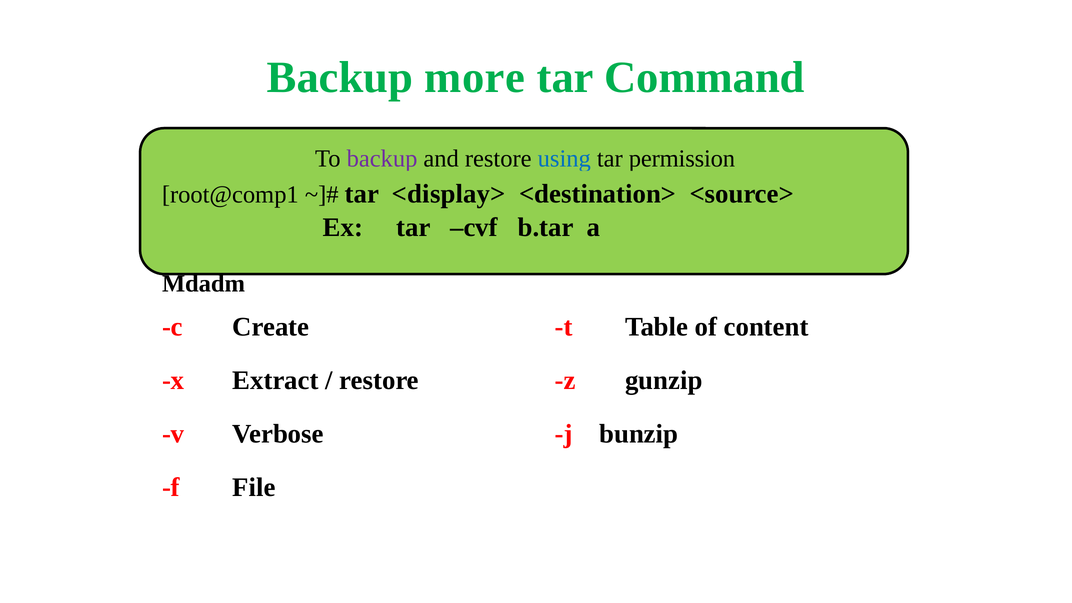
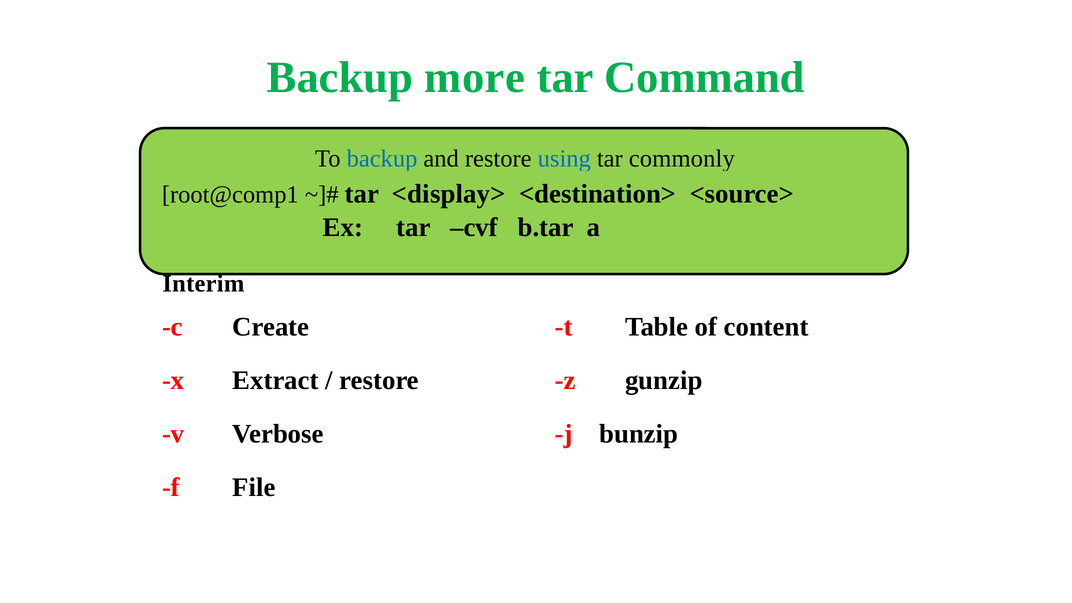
backup colour: purple -> blue (382, 159)
permission: permission -> commonly (682, 159)
Mdadm: Mdadm -> Interim (203, 283)
